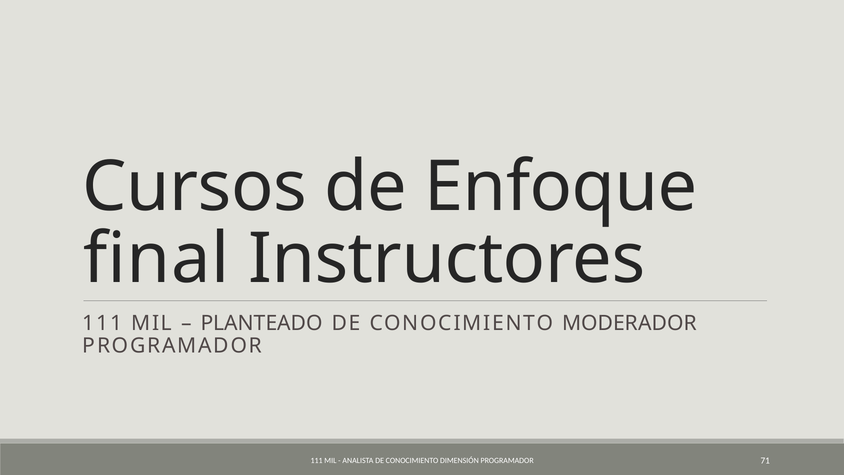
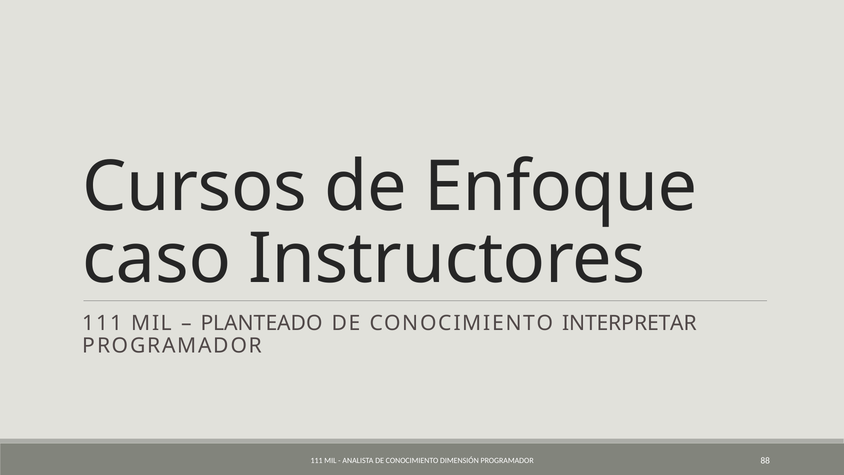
final: final -> caso (157, 259)
MODERADOR: MODERADOR -> INTERPRETAR (629, 323)
71: 71 -> 88 (765, 460)
